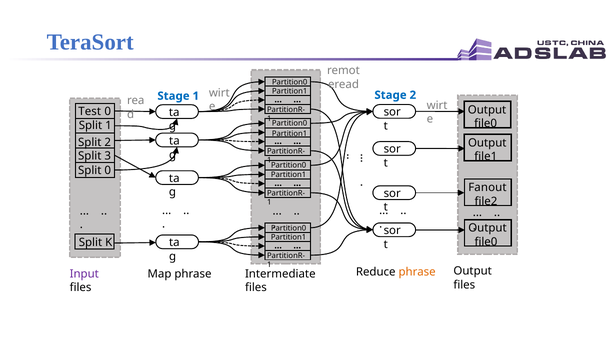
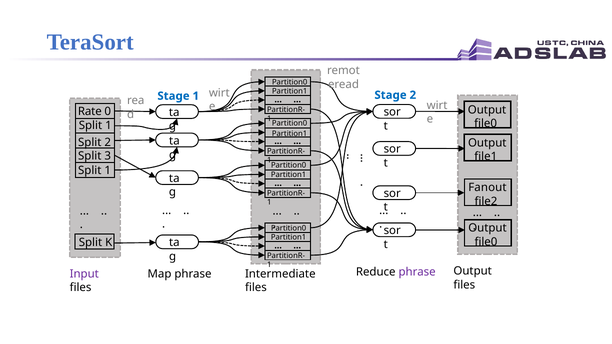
Test: Test -> Rate (90, 112)
0: 0 -> 1 (108, 171)
phrase colour: orange -> purple (417, 272)
